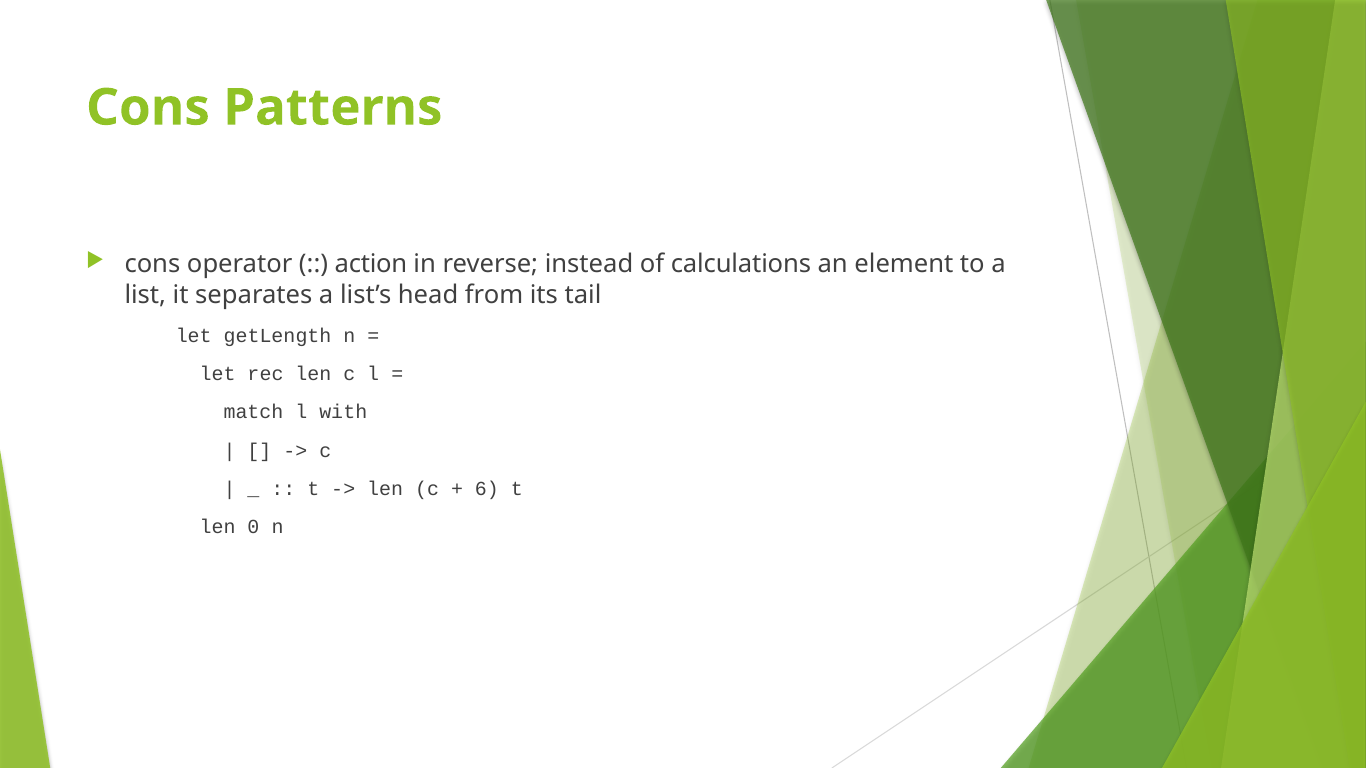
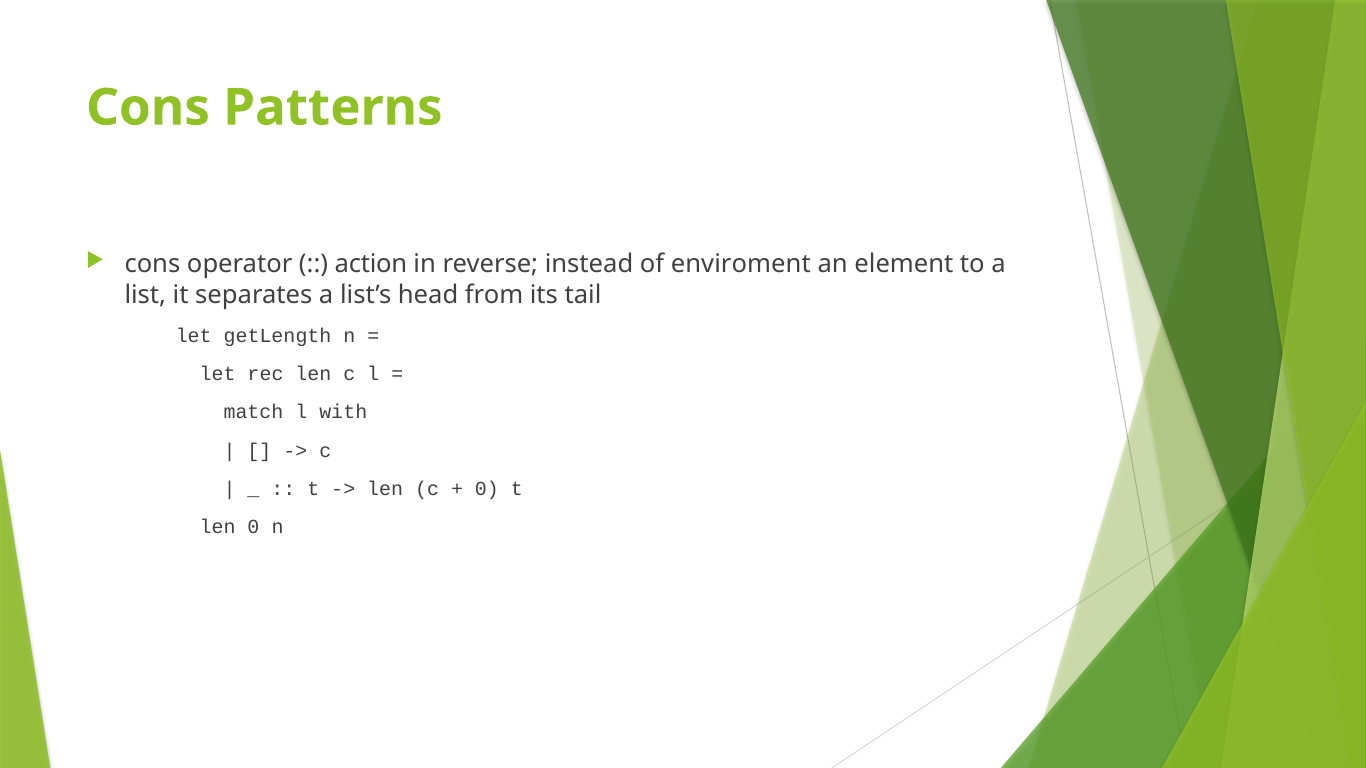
calculations: calculations -> enviroment (741, 264)
6: 6 -> 0 (487, 489)
